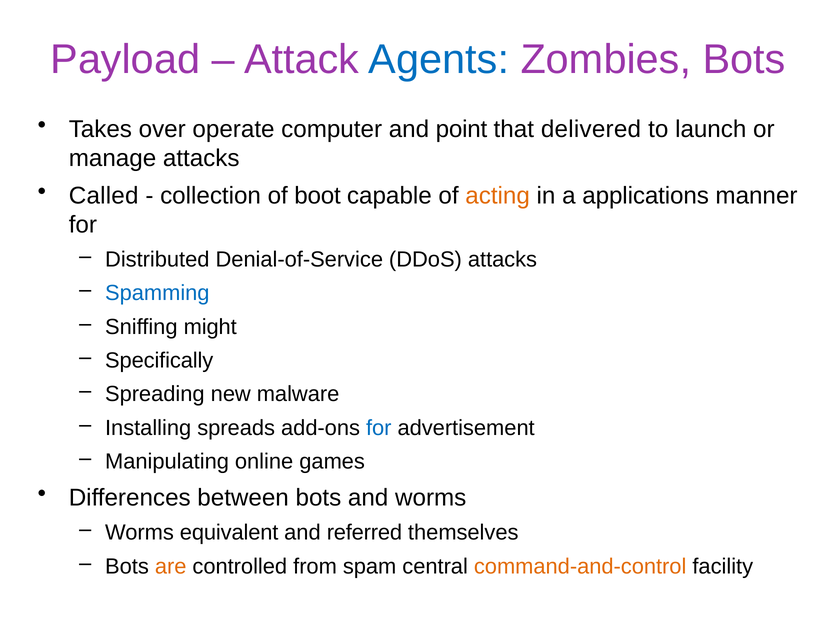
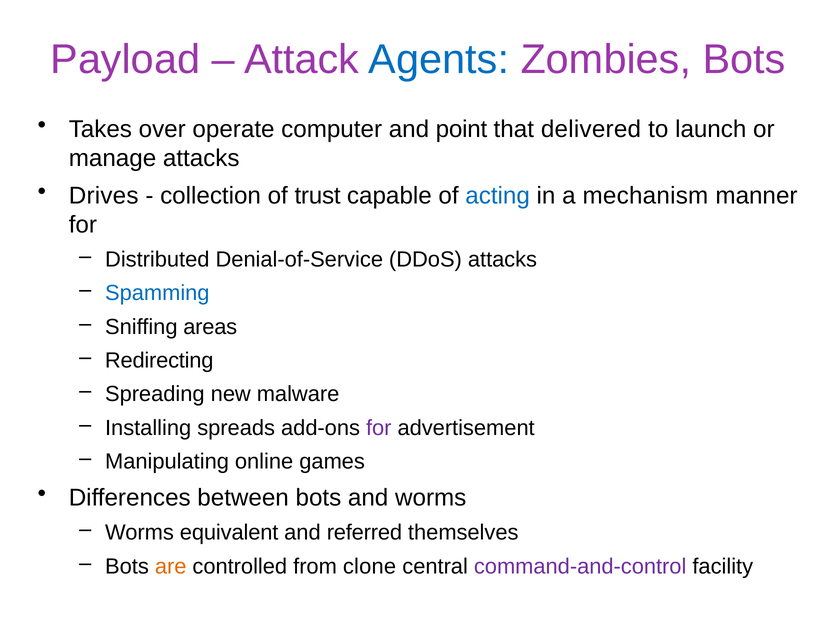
Called: Called -> Drives (104, 195)
boot: boot -> trust (318, 195)
acting colour: orange -> blue (498, 195)
applications: applications -> mechanism (645, 195)
might: might -> areas (210, 327)
Specifically: Specifically -> Redirecting (159, 360)
for colour: blue -> purple (379, 428)
spam: spam -> clone (370, 566)
command-and-control colour: orange -> purple (580, 566)
